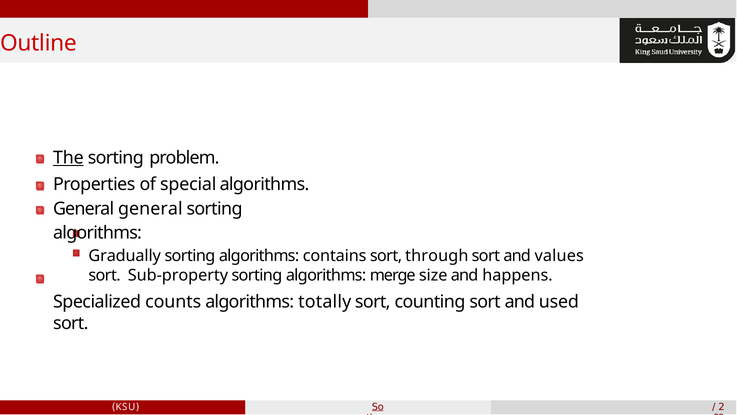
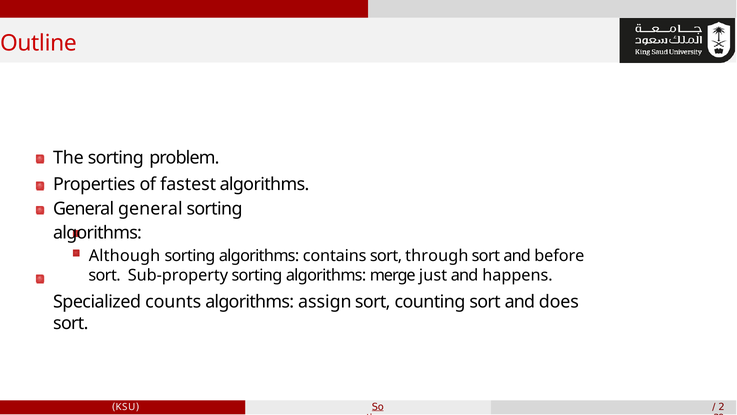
The underline: present -> none (68, 158)
special: special -> fastest (188, 184)
Gradually: Gradually -> Although (125, 256)
values: values -> before (559, 256)
size: size -> just (433, 275)
totally: totally -> assign (325, 302)
used: used -> does (559, 302)
